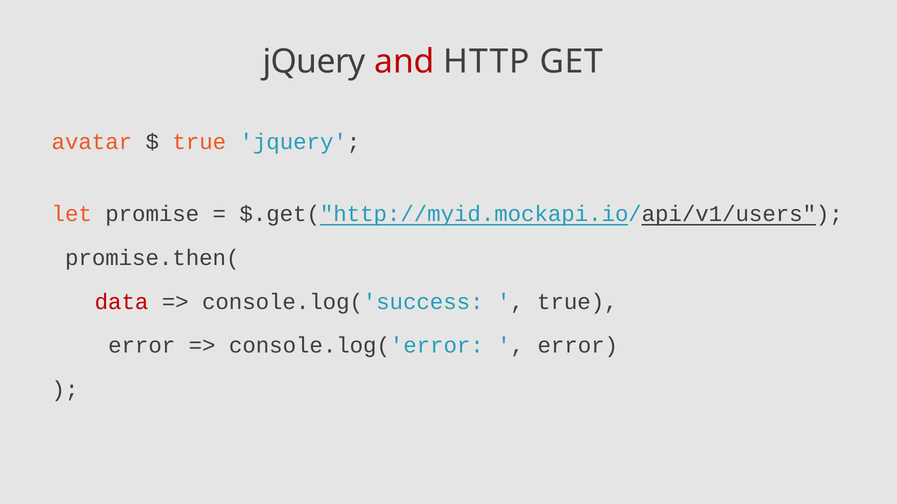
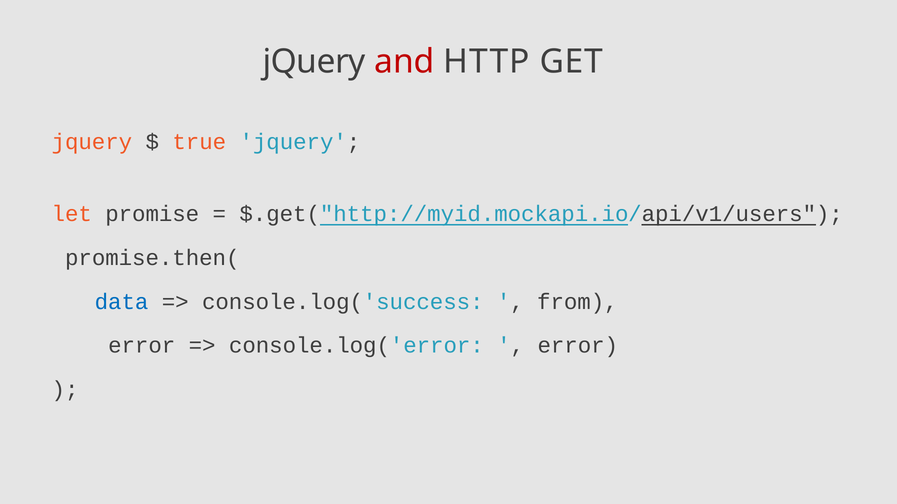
avatar: avatar -> jquery (92, 142)
data colour: red -> blue (122, 302)
true: true -> from (577, 302)
